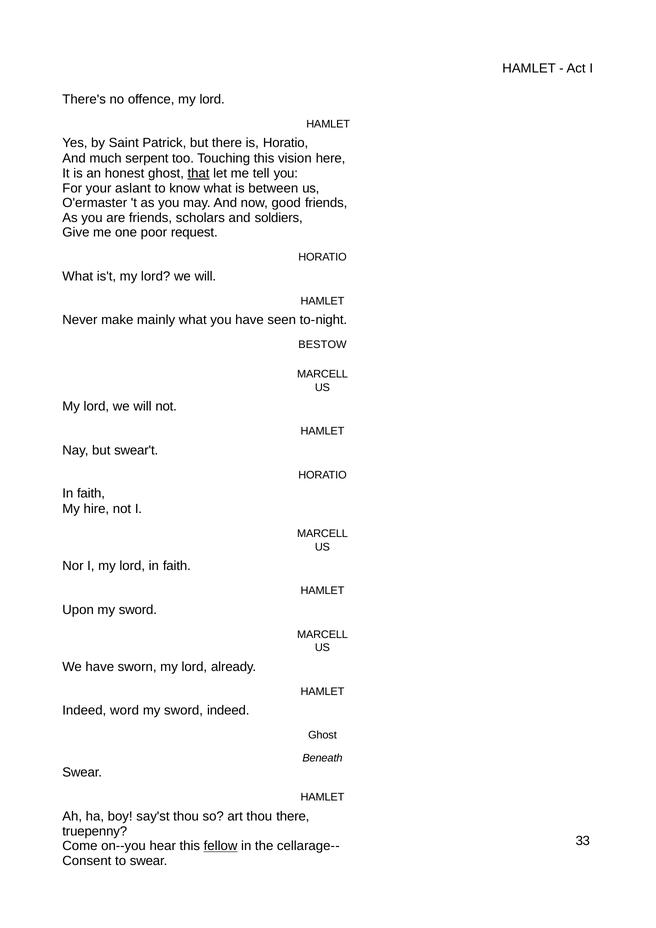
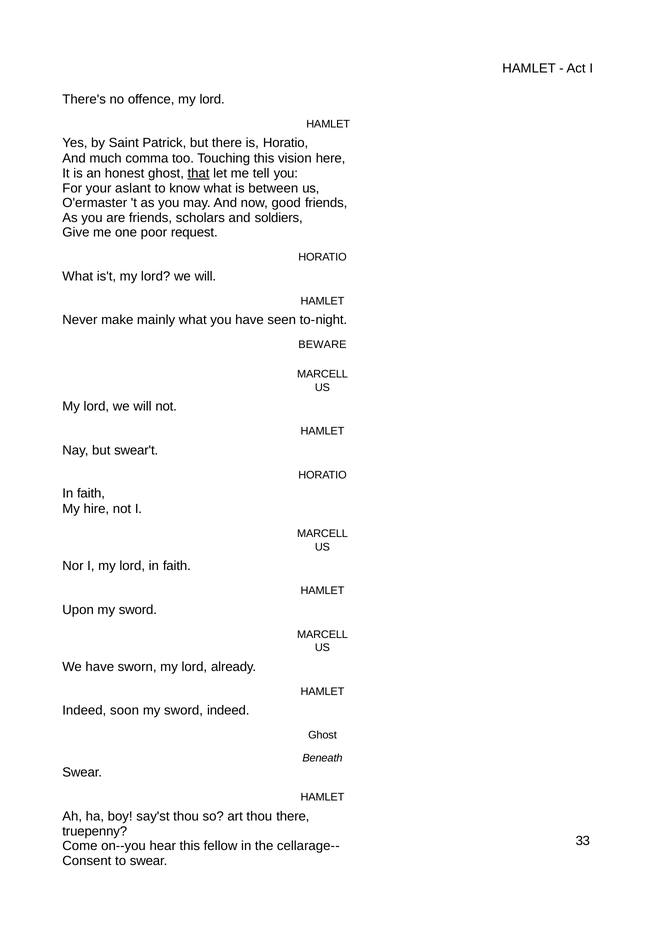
serpent: serpent -> comma (147, 158)
BESTOW: BESTOW -> BEWARE (322, 345)
word: word -> soon (125, 710)
fellow underline: present -> none (221, 846)
